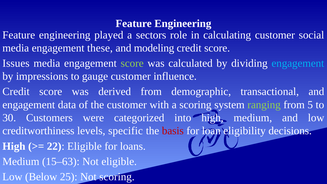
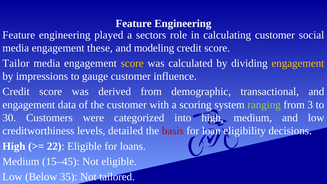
Issues: Issues -> Tailor (16, 63)
score colour: light green -> yellow (132, 63)
engagement colour: light blue -> yellow (298, 63)
5: 5 -> 3 (310, 105)
specific: specific -> detailed (126, 131)
15–63: 15–63 -> 15–45 (61, 161)
25: 25 -> 35 (69, 177)
Not scoring: scoring -> tailored (117, 177)
